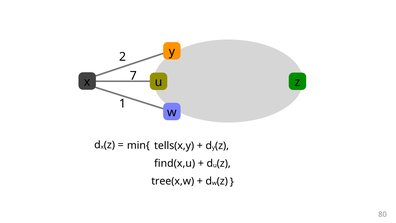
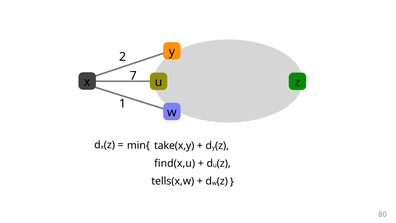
tells(x,y: tells(x,y -> take(x,y (174, 146)
tree(x,w: tree(x,w -> tells(x,w (173, 181)
